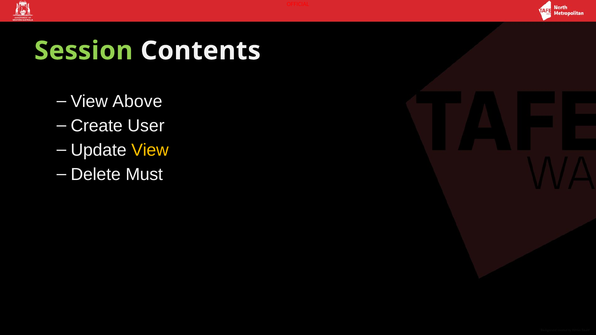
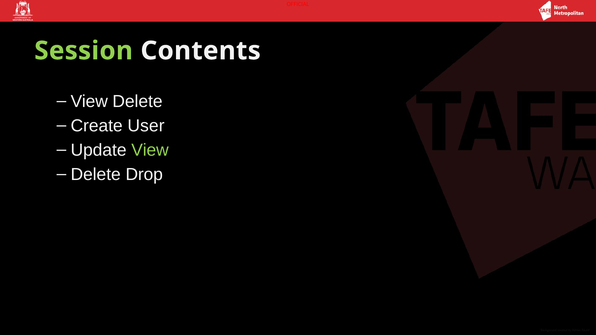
Above: Above -> Delete (137, 102)
View colour: yellow -> light green (150, 150)
Must: Must -> Drop (144, 174)
